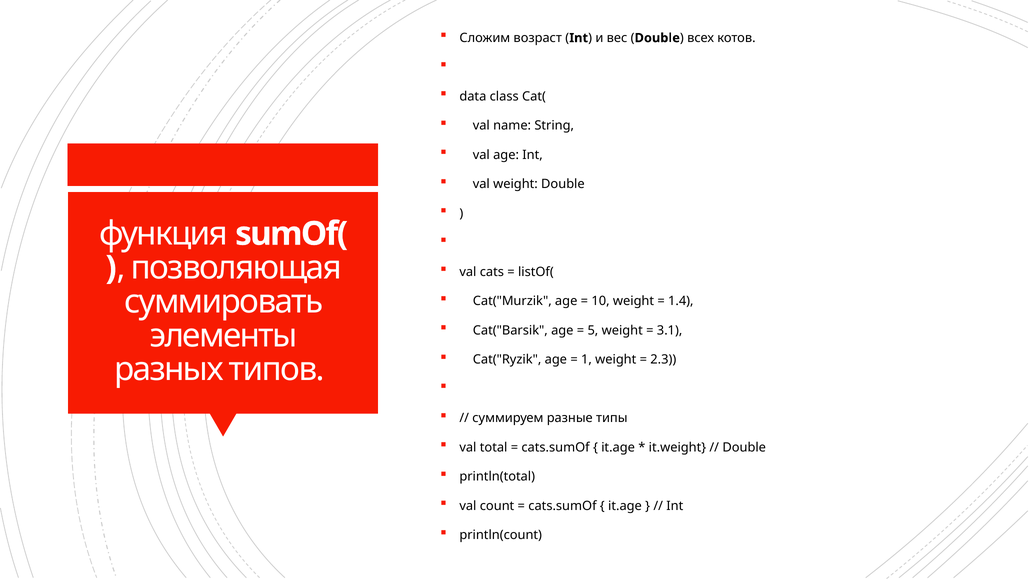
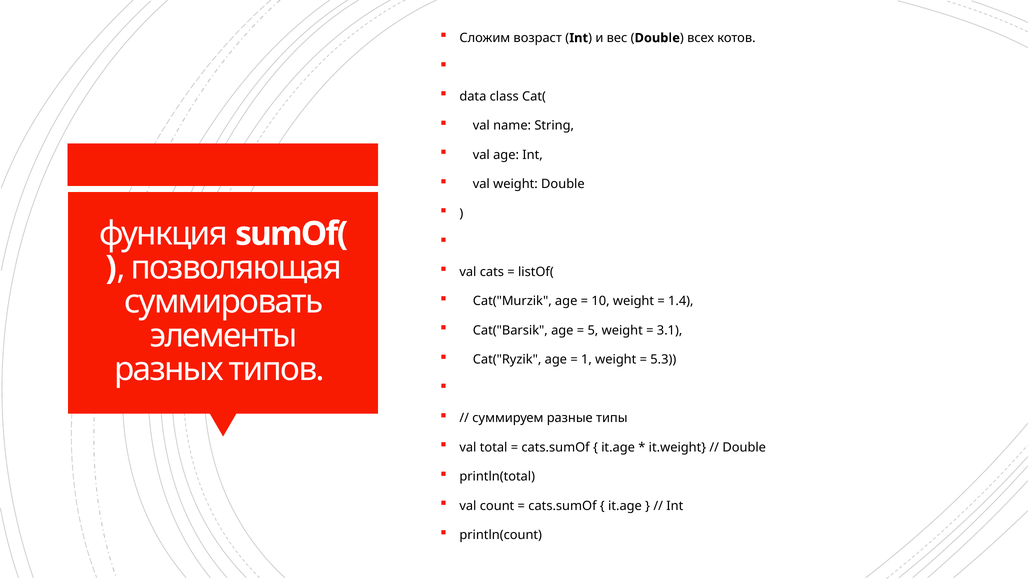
2.3: 2.3 -> 5.3 (663, 360)
